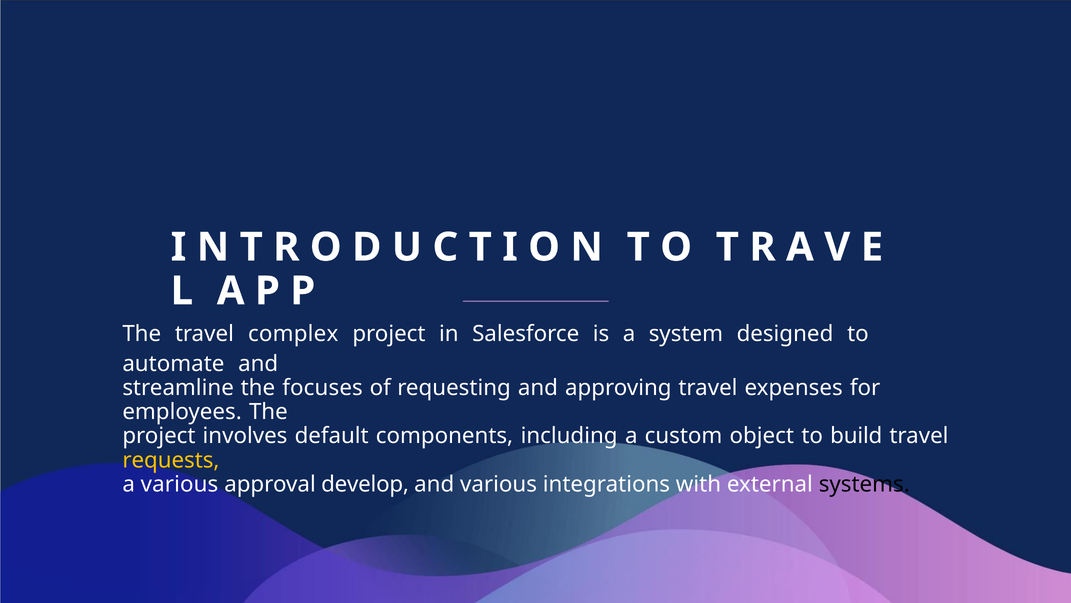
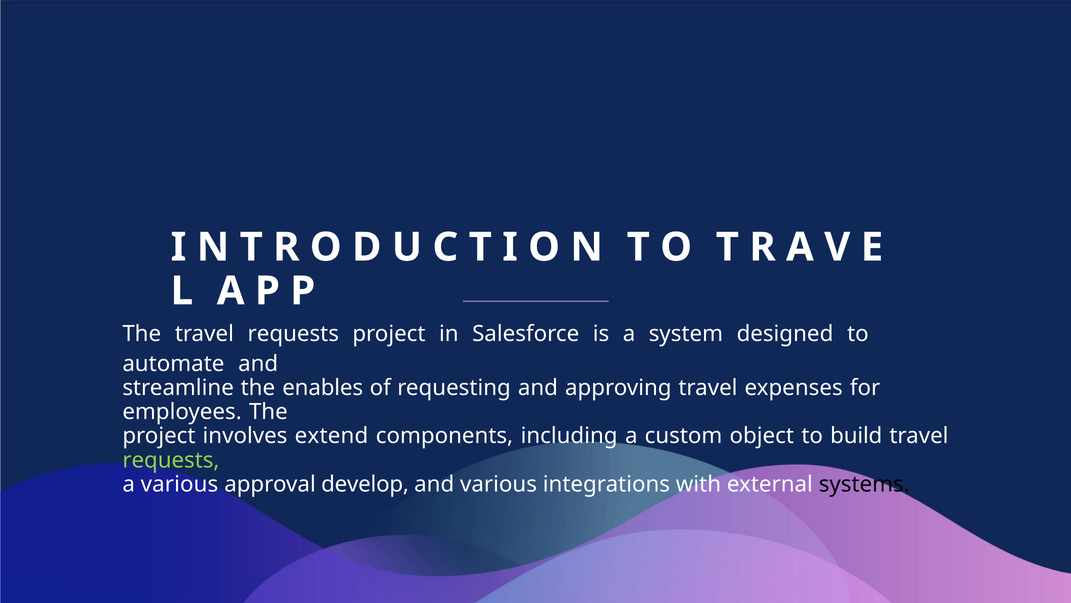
The travel complex: complex -> requests (293, 334)
focuses: focuses -> enables (323, 388)
default: default -> extend (332, 436)
requests colour: yellow -> light green (171, 460)
